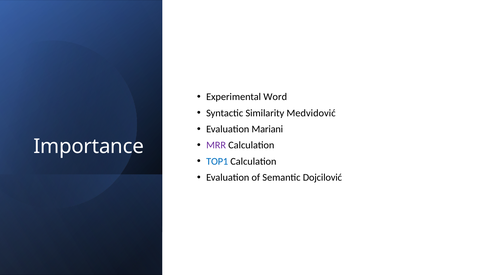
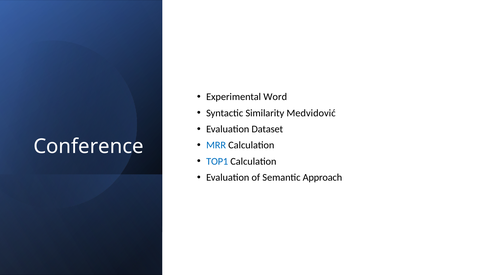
Mariani: Mariani -> Dataset (267, 129)
MRR colour: purple -> blue (216, 146)
Importance: Importance -> Conference (89, 147)
Dojcilović: Dojcilović -> Approach (322, 178)
